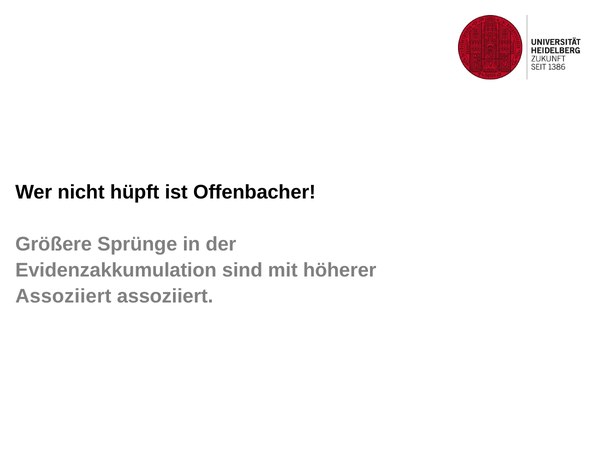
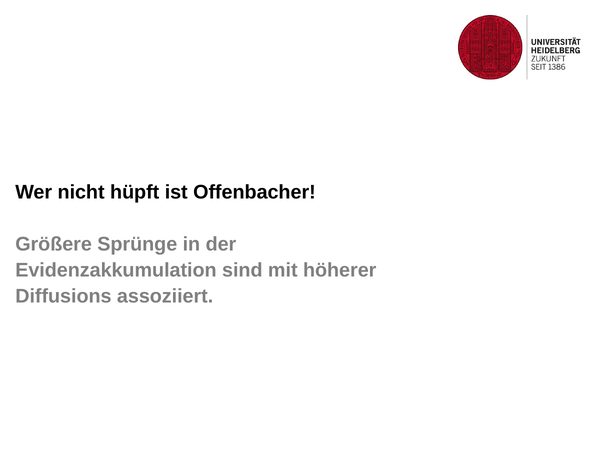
Assoziiert: Assoziiert -> Diffusions (63, 296)
